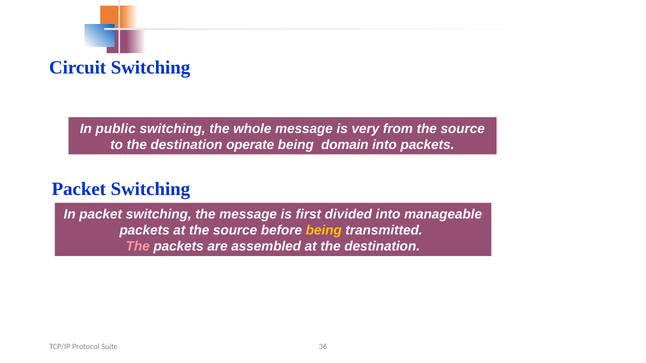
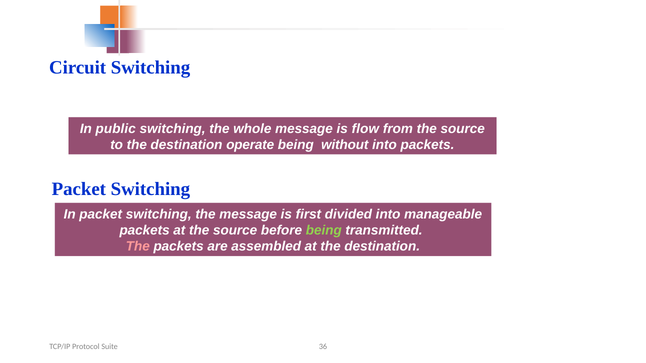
very: very -> flow (365, 129)
domain: domain -> without (345, 145)
being colour: yellow -> light green (324, 231)
